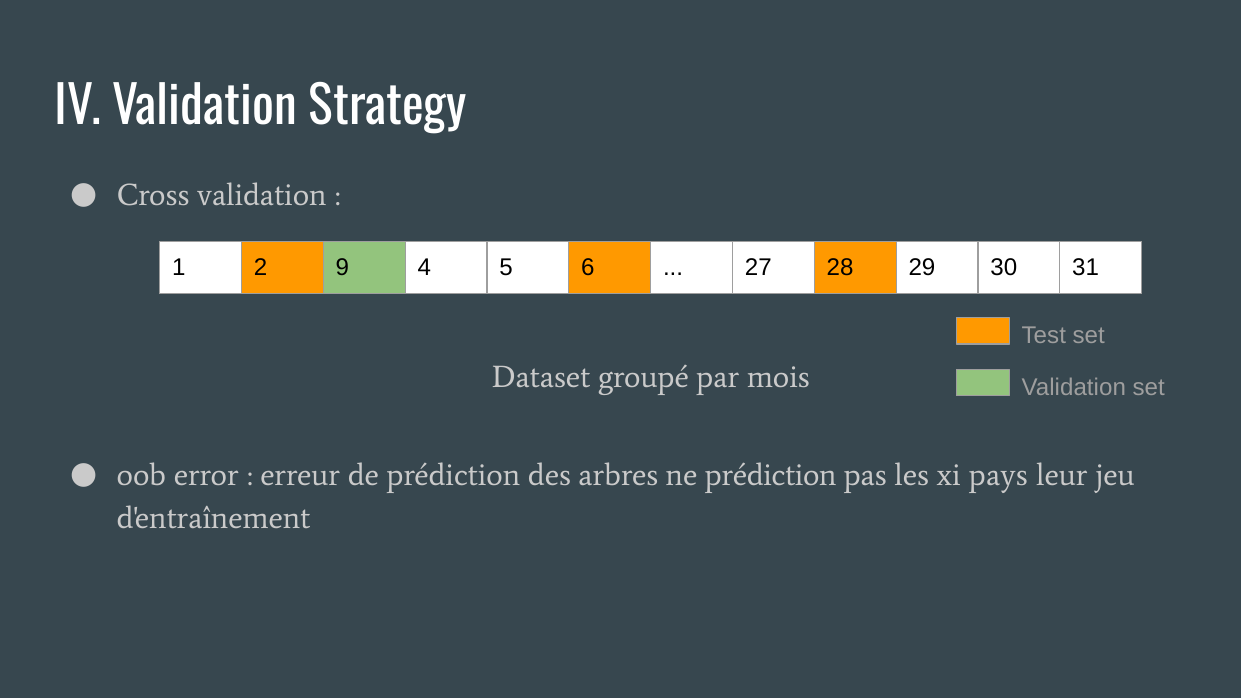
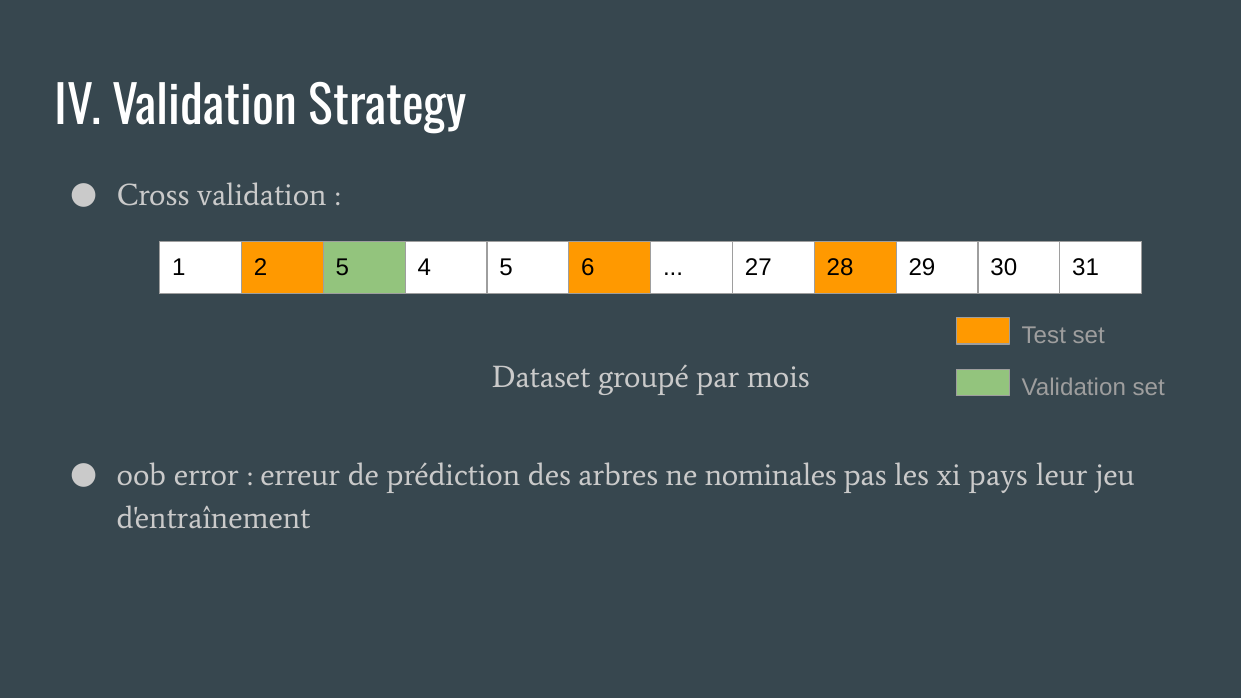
2 9: 9 -> 5 (342, 268)
ne prédiction: prédiction -> nominales (771, 475)
